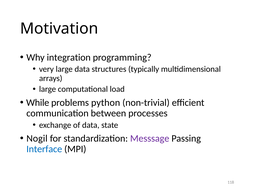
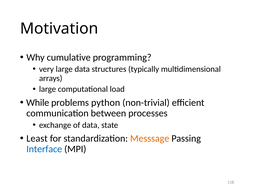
integration: integration -> cumulative (69, 57)
Nogil: Nogil -> Least (37, 138)
Messsage colour: purple -> orange (150, 138)
